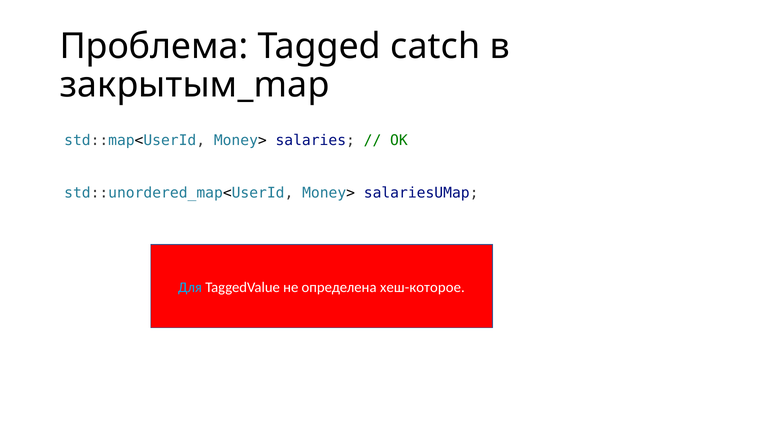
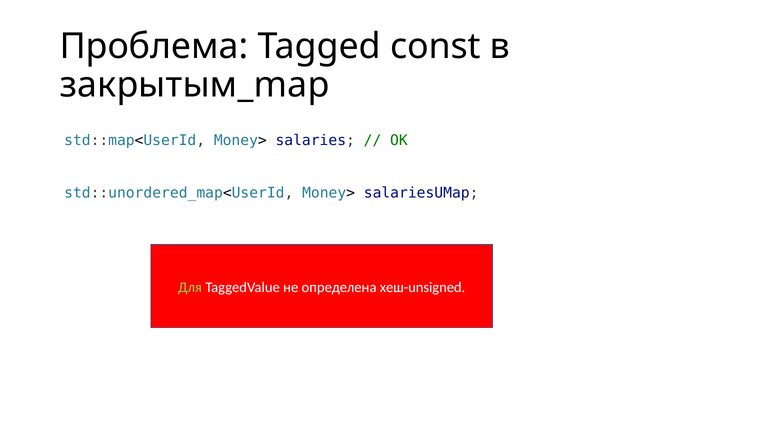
catch: catch -> const (435, 46)
Для colour: light blue -> light green (190, 287)
хеш-которое: хеш-которое -> хеш-unsigned (423, 287)
